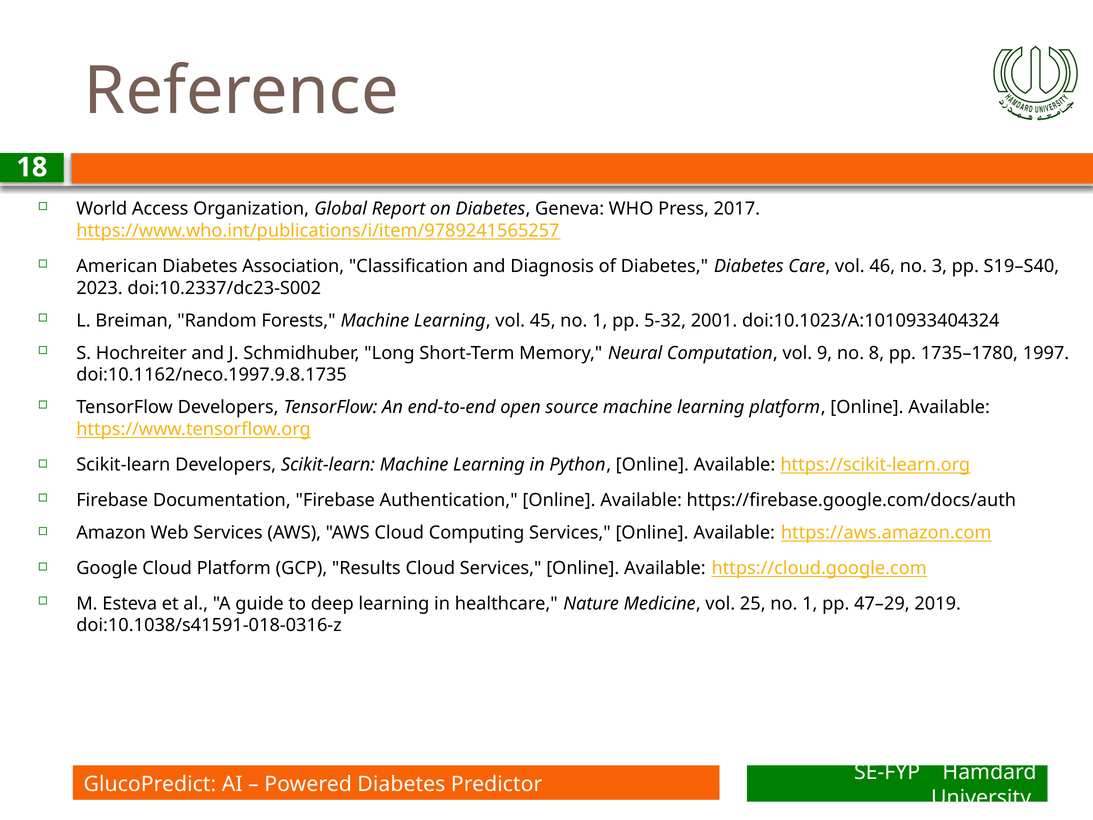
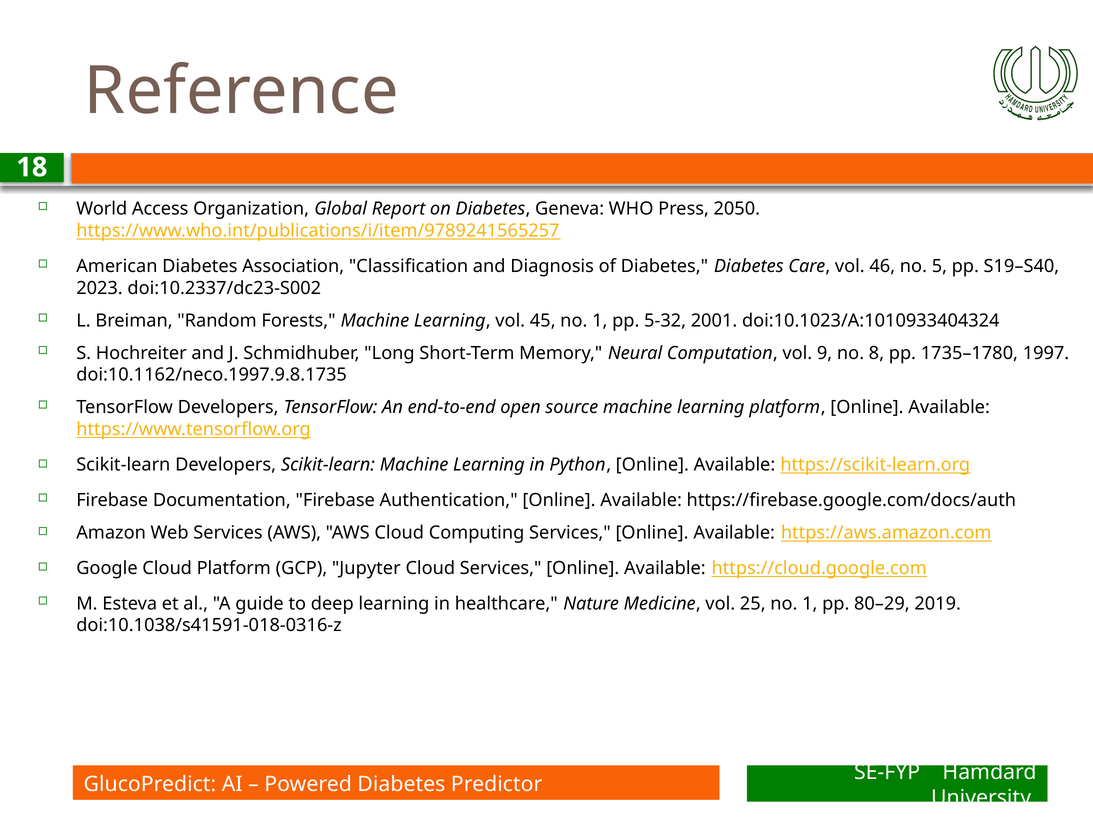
2017: 2017 -> 2050 (737, 209)
3: 3 -> 5 (939, 266)
Results: Results -> Jupyter (366, 568)
47–29: 47–29 -> 80–29 (882, 603)
